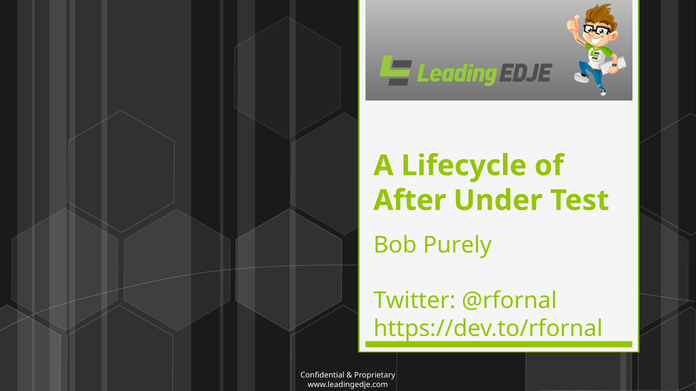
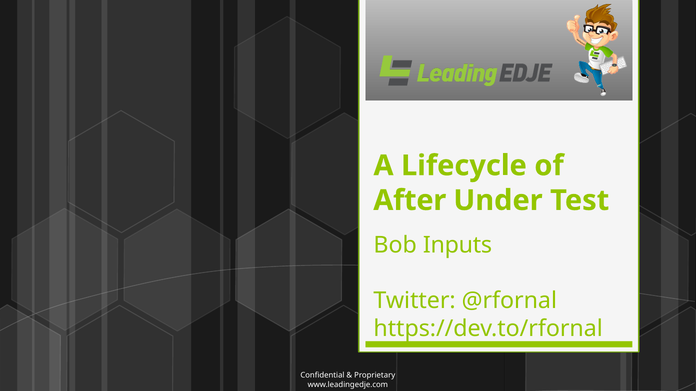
Purely: Purely -> Inputs (457, 246)
